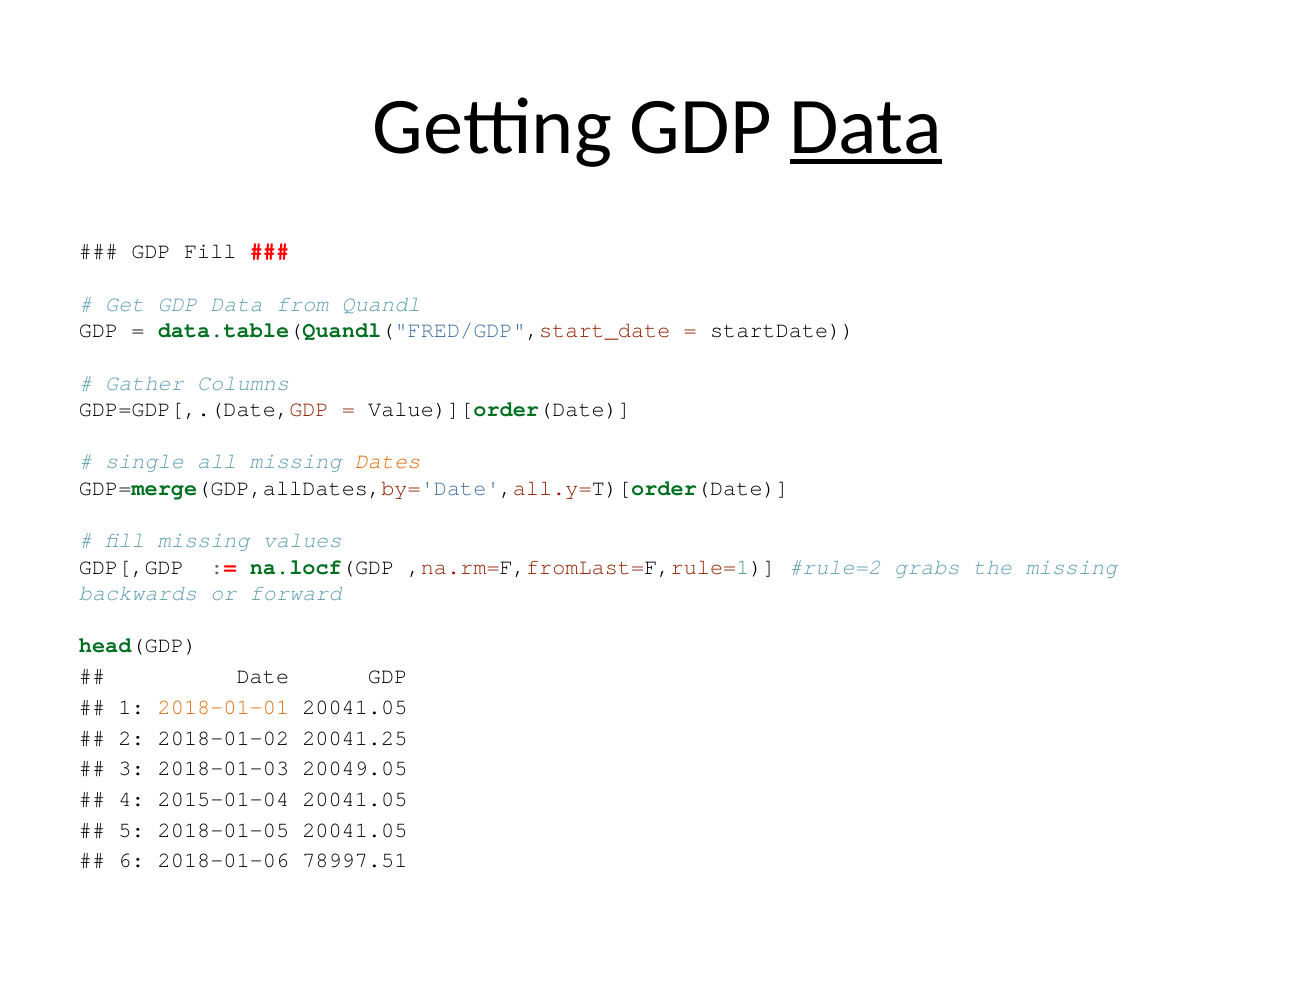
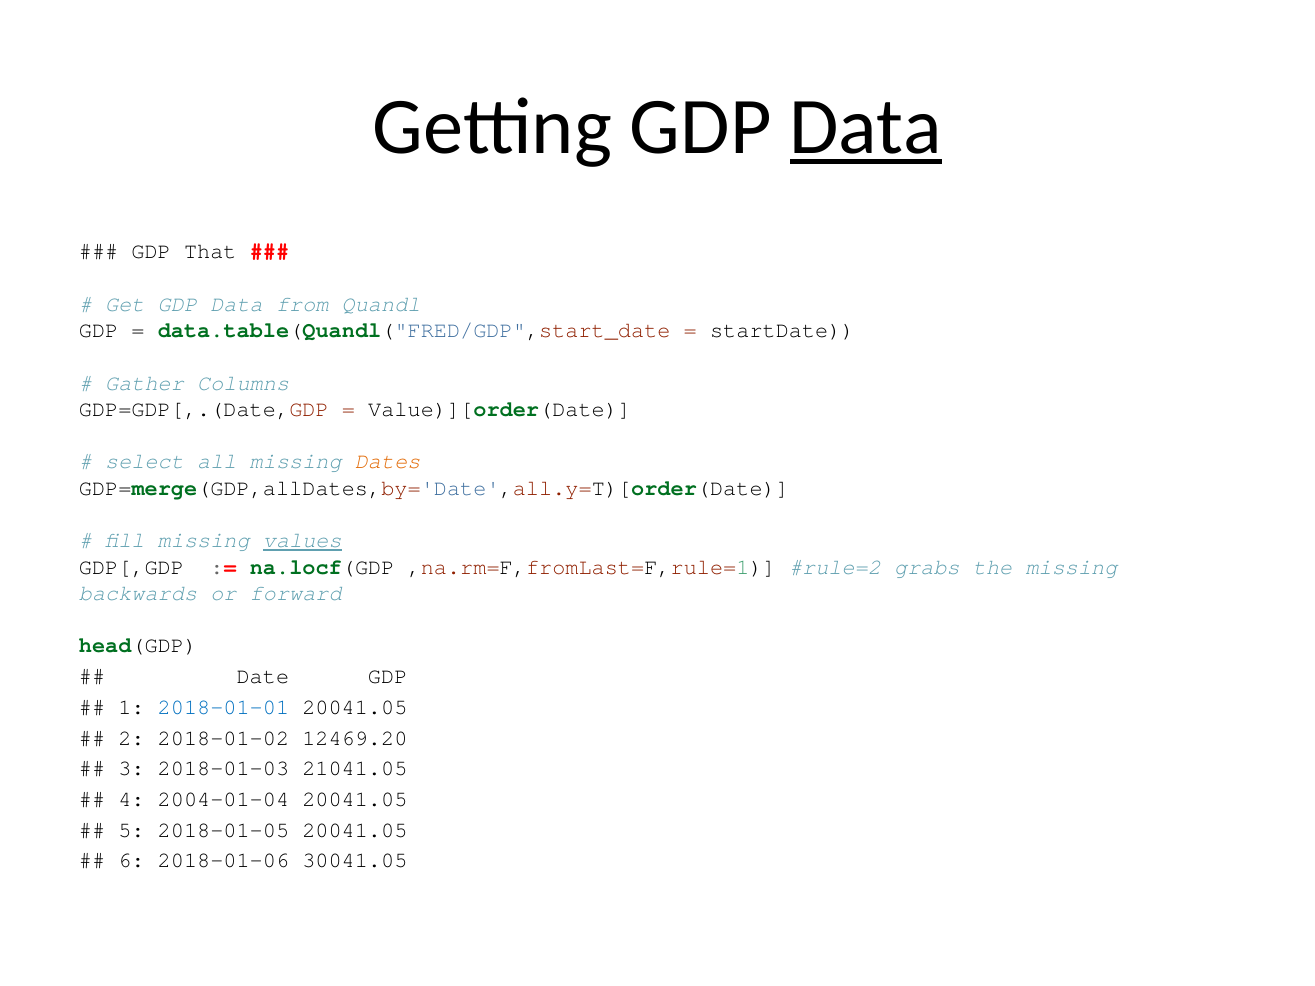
GDP Fill: Fill -> That (210, 251)
single: single -> select (145, 462)
values underline: none -> present (302, 541)
2018-01-01 colour: orange -> blue (223, 707)
20041.25: 20041.25 -> 12469.20 (355, 738)
20049.05: 20049.05 -> 21041.05 (355, 769)
2015-01-04: 2015-01-04 -> 2004-01-04 (223, 799)
78997.51: 78997.51 -> 30041.05 (355, 861)
